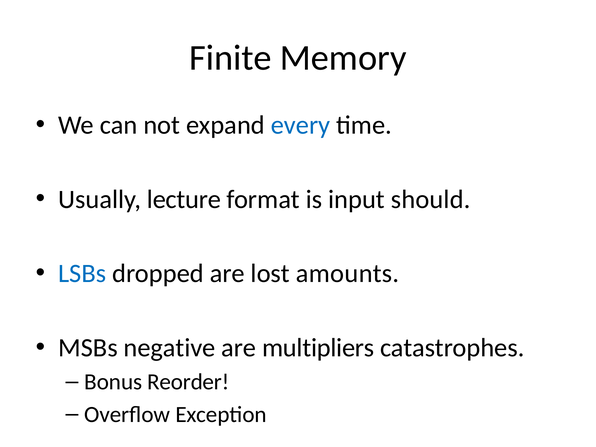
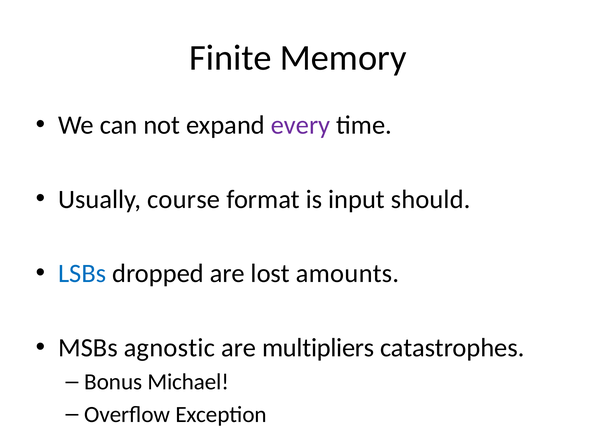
every colour: blue -> purple (301, 125)
lecture: lecture -> course (184, 199)
negative: negative -> agnostic (169, 348)
Reorder: Reorder -> Michael (188, 382)
